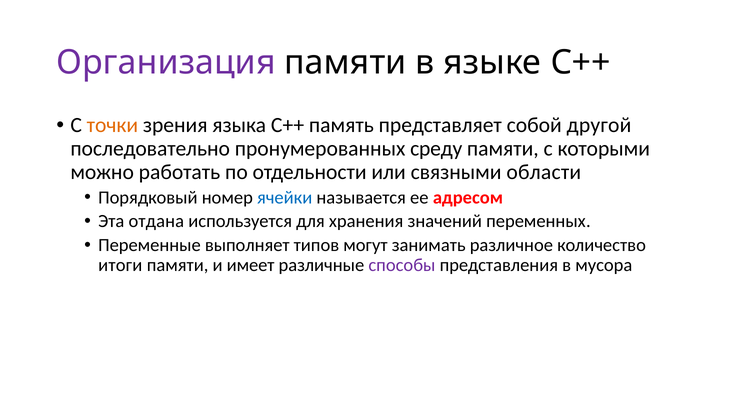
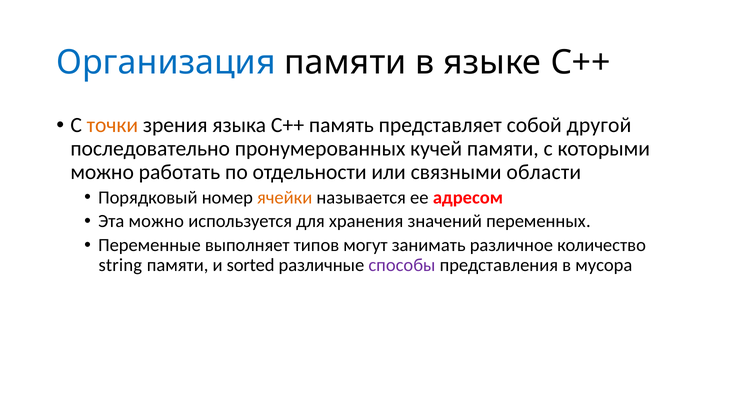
Организация colour: purple -> blue (166, 62)
среду: среду -> кучей (436, 149)
ячейки colour: blue -> orange (285, 197)
Эта отдана: отдана -> можно (156, 221)
итоги: итоги -> string (120, 265)
имеет: имеет -> sorted (251, 265)
